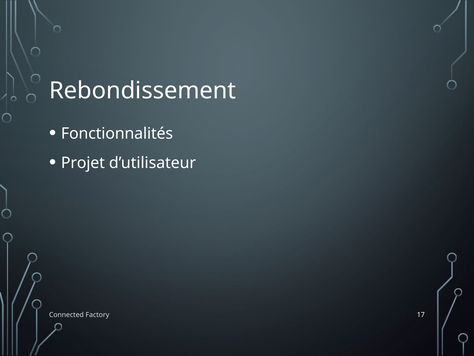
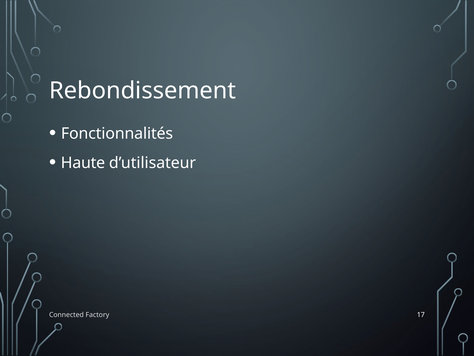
Projet: Projet -> Haute (83, 163)
